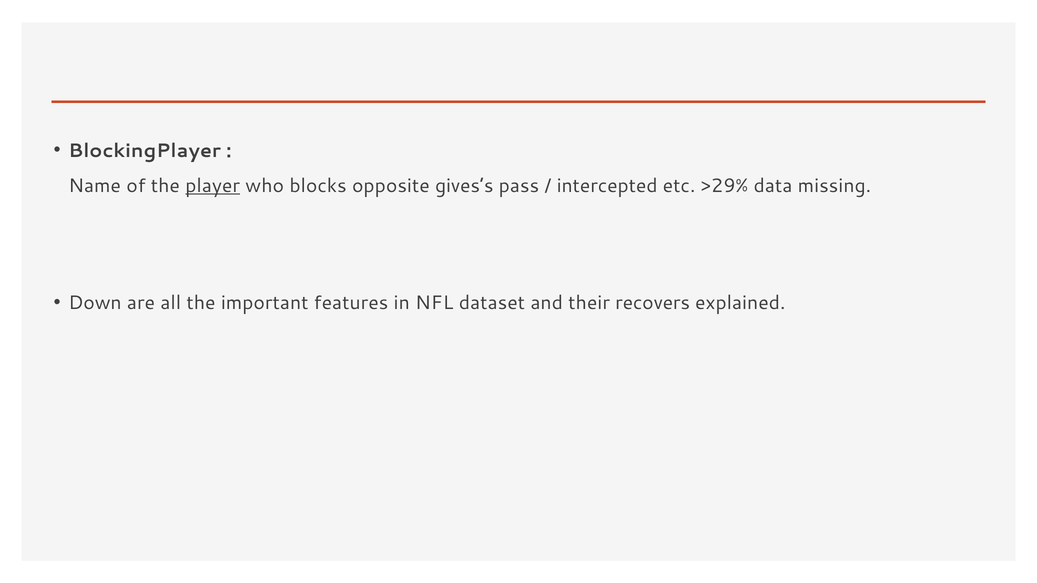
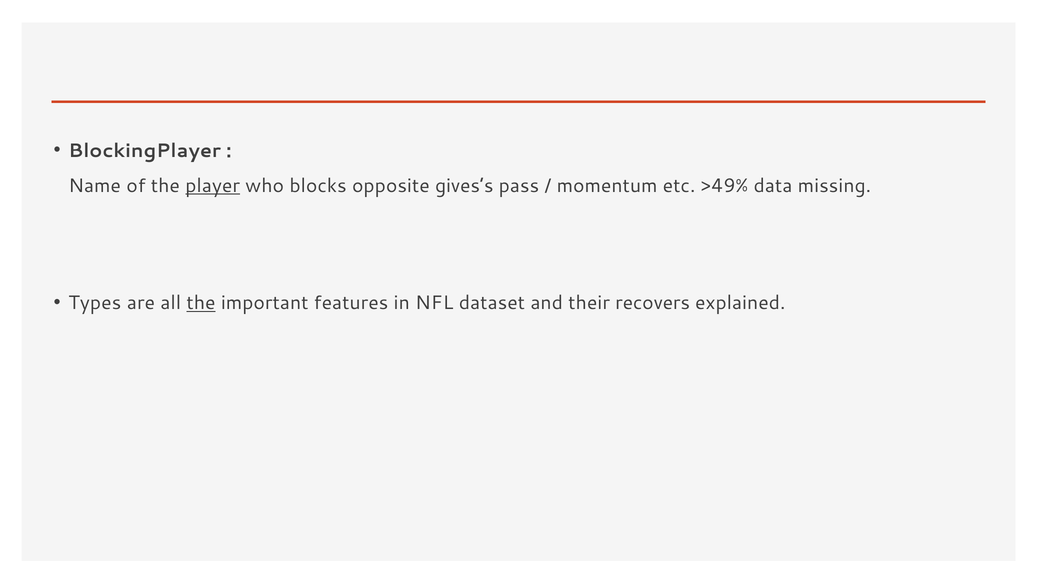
intercepted: intercepted -> momentum (607, 186)
>29%: >29% -> >49% (724, 186)
Down: Down -> Types (95, 303)
the underline: none -> present (201, 303)
